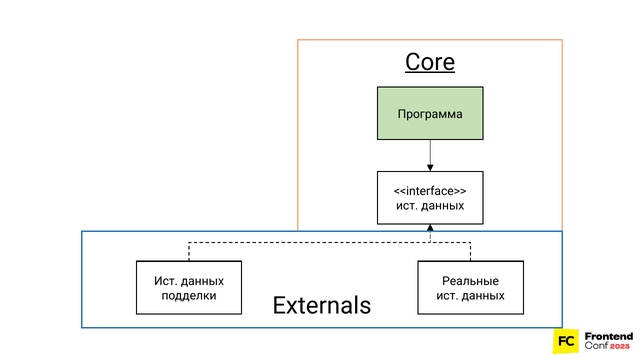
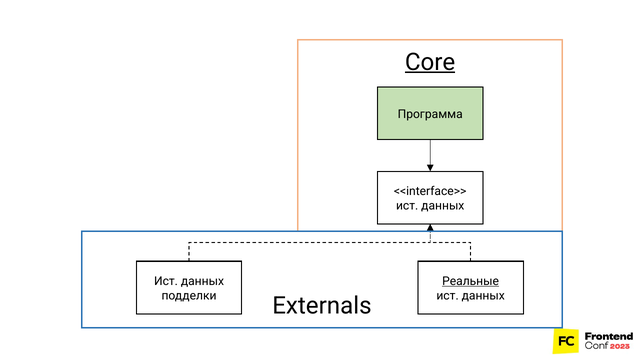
Реальные underline: none -> present (471, 281)
